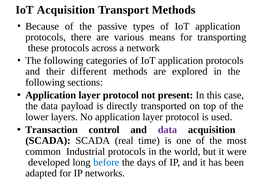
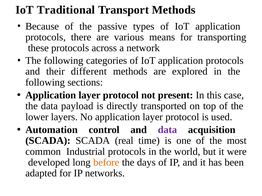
IoT Acquisition: Acquisition -> Traditional (66, 10)
Transaction: Transaction -> Automation (52, 130)
before colour: blue -> orange (106, 163)
